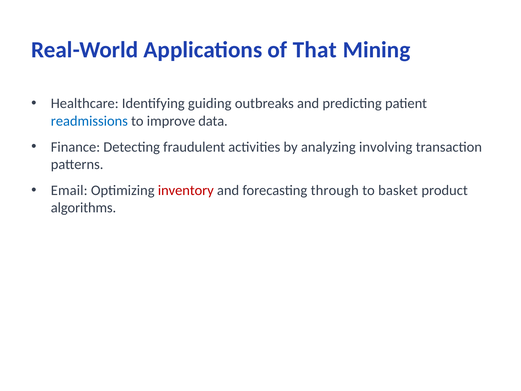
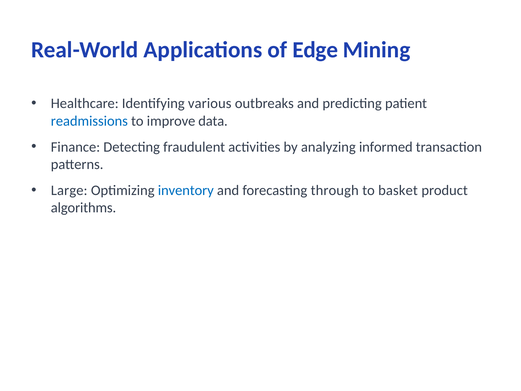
That: That -> Edge (315, 50)
guiding: guiding -> various (210, 103)
involving: involving -> informed (386, 147)
Email: Email -> Large (69, 190)
inventory colour: red -> blue (186, 190)
